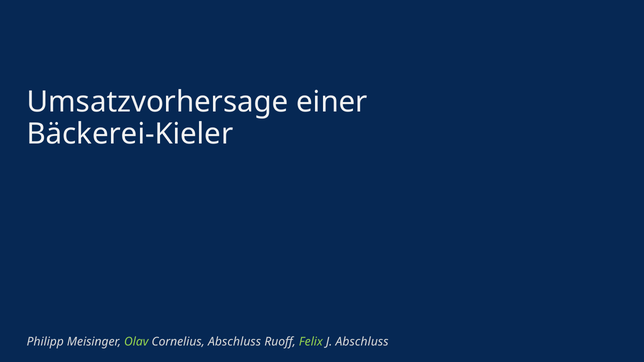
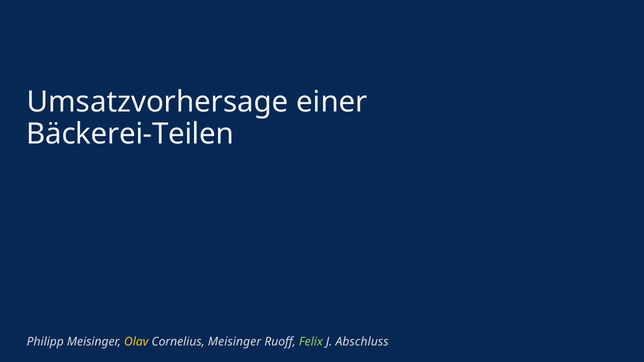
Bäckerei-Kieler: Bäckerei-Kieler -> Bäckerei-Teilen (130, 134)
Olav colour: light green -> yellow (136, 342)
Cornelius Abschluss: Abschluss -> Meisinger (235, 342)
